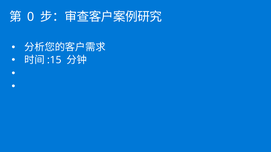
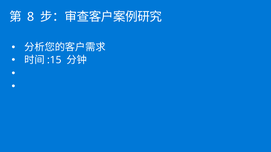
0: 0 -> 8 (31, 17)
